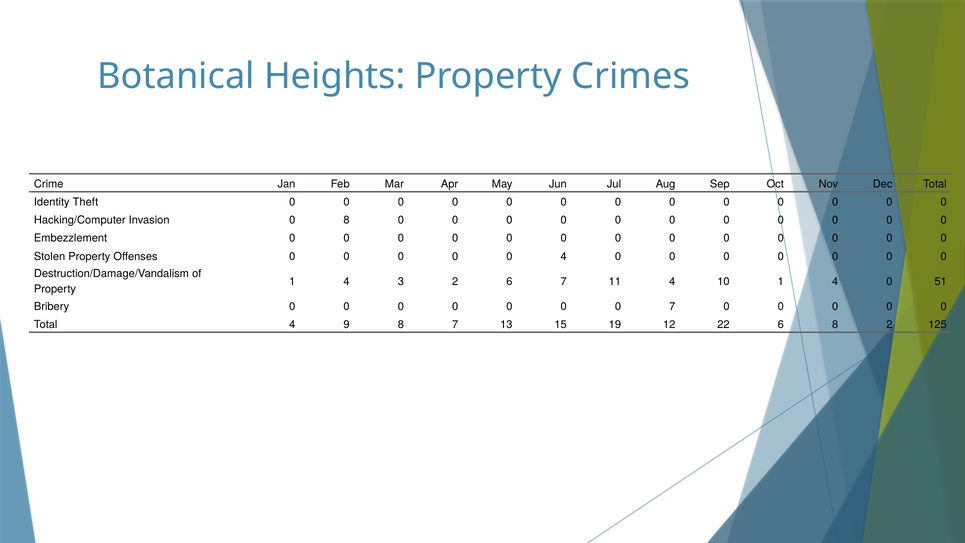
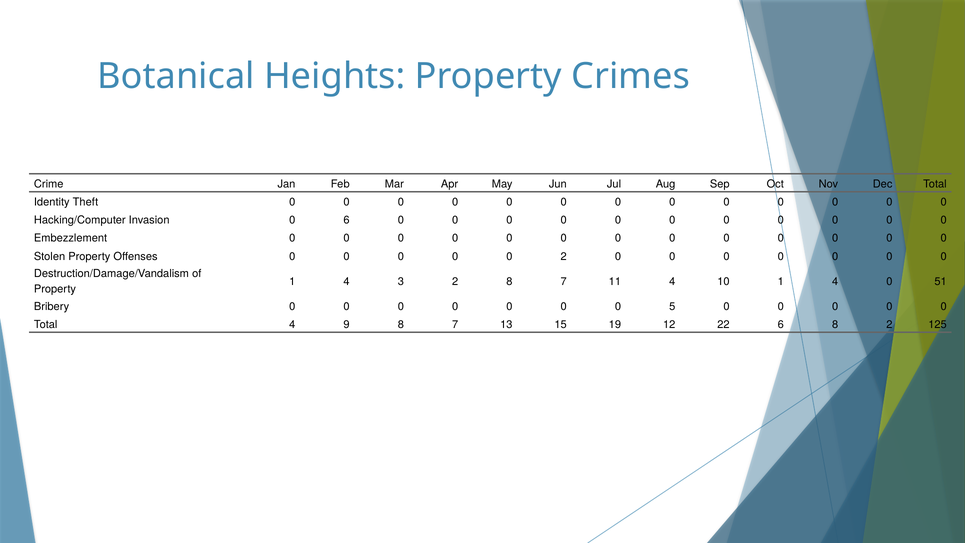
0 8: 8 -> 6 (347, 220)
0 4: 4 -> 2 (564, 256)
2 6: 6 -> 8 (509, 281)
0 7: 7 -> 5 (672, 306)
